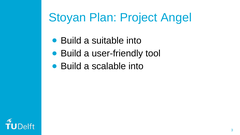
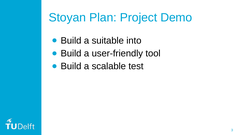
Angel: Angel -> Demo (176, 17)
scalable into: into -> test (136, 66)
